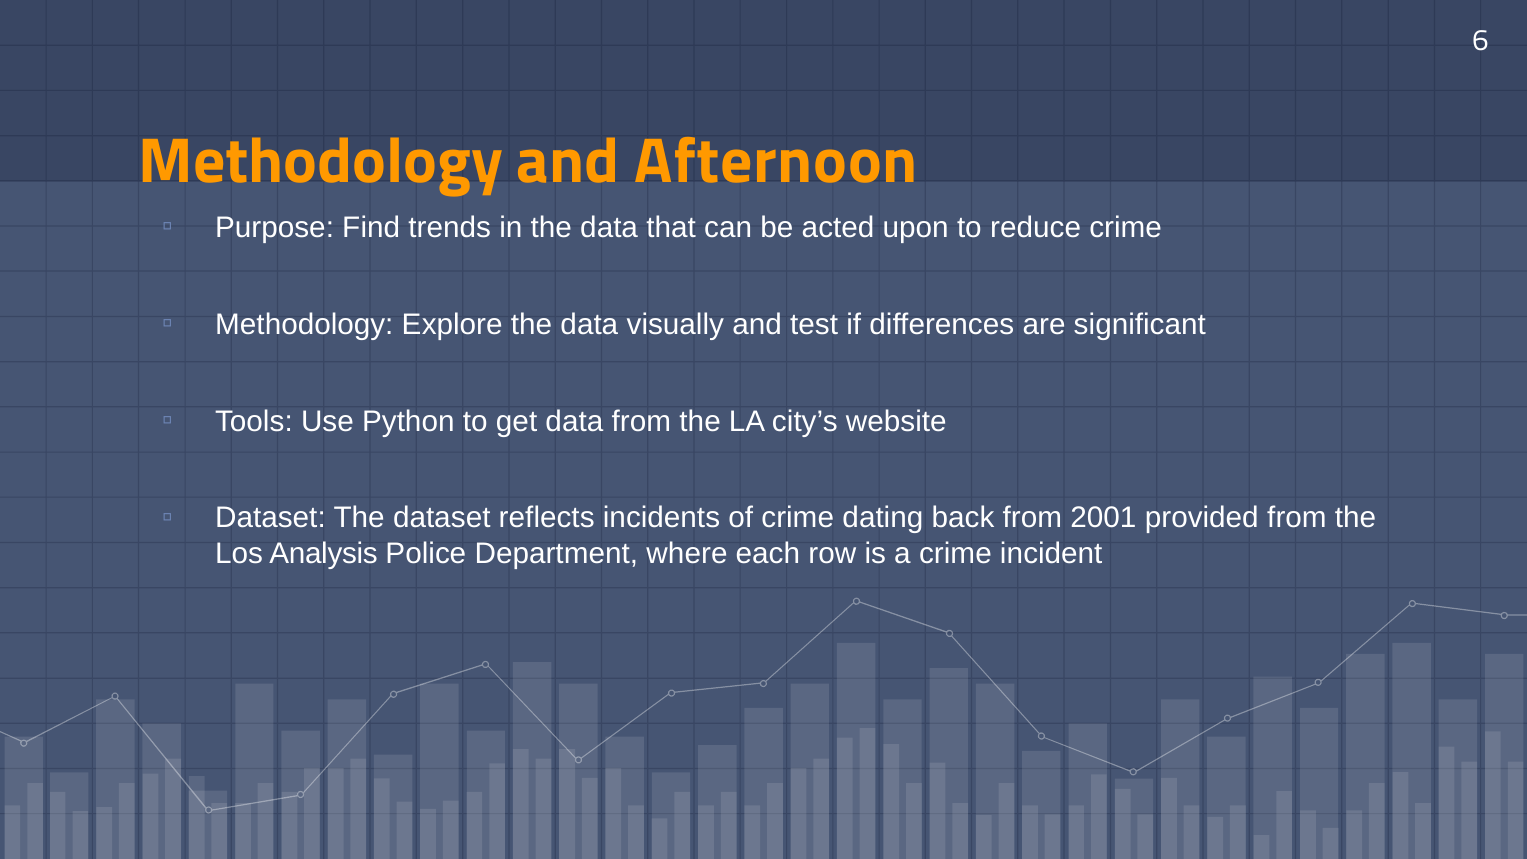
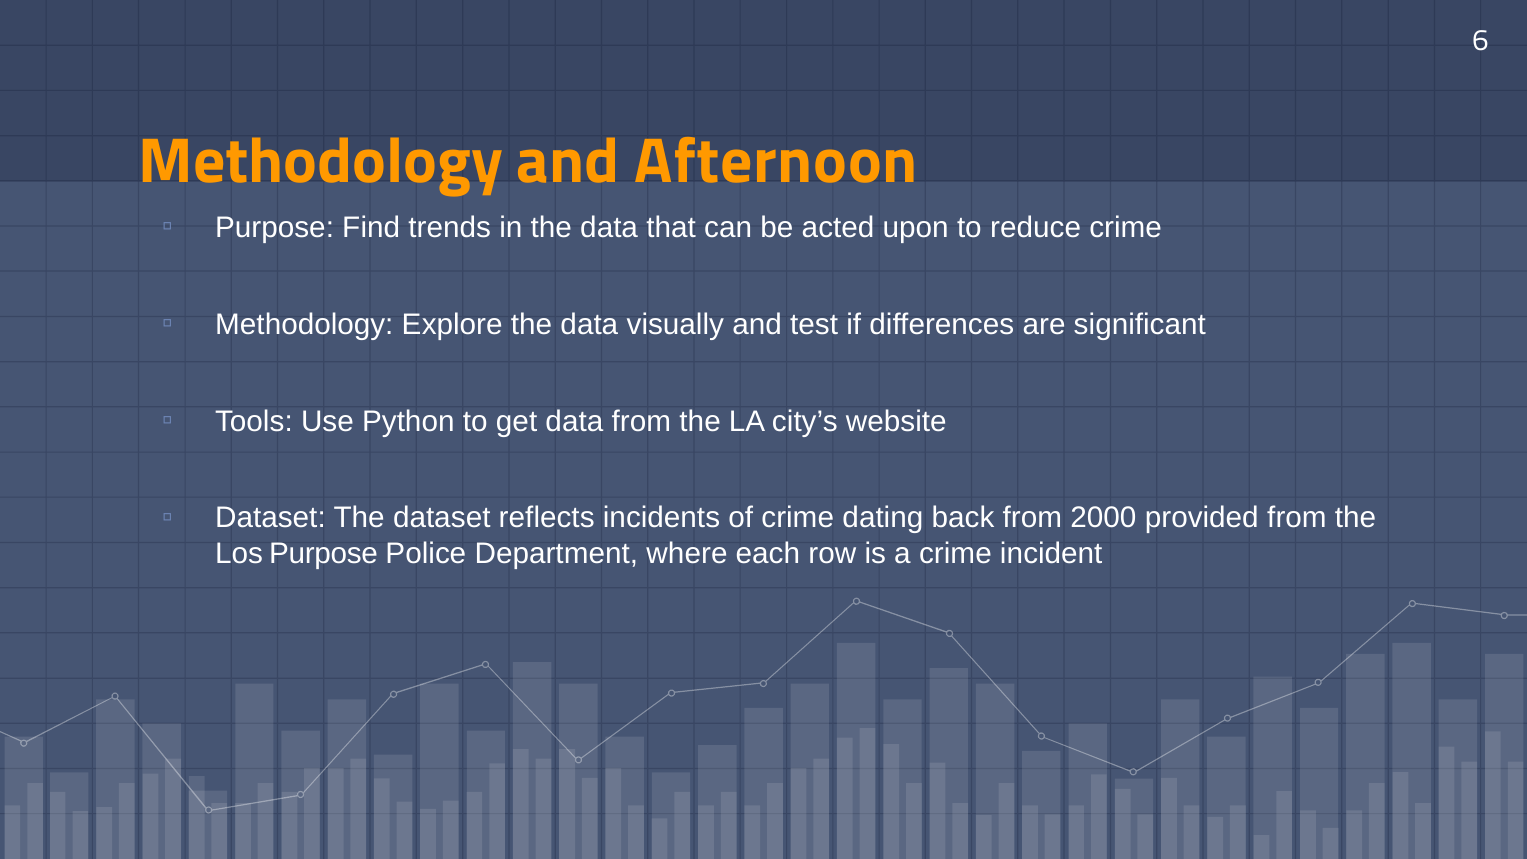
2001: 2001 -> 2000 (1103, 518)
Los Analysis: Analysis -> Purpose (324, 554)
